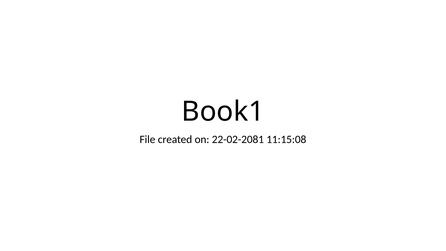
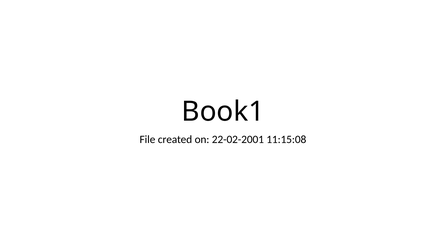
22-02-2081: 22-02-2081 -> 22-02-2001 (238, 139)
